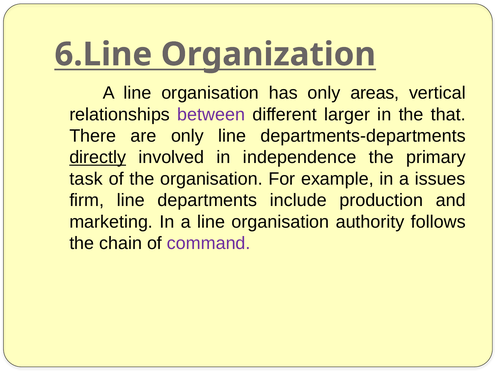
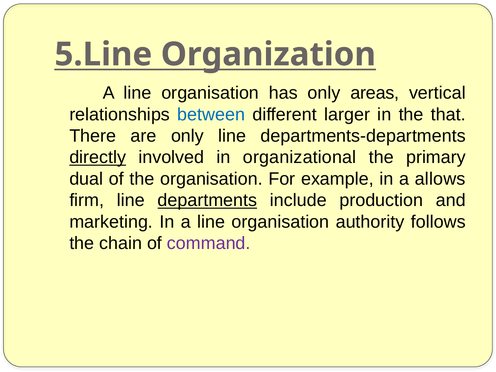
6.Line: 6.Line -> 5.Line (103, 54)
between colour: purple -> blue (211, 114)
independence: independence -> organizational (300, 157)
task: task -> dual (86, 179)
issues: issues -> allows (440, 179)
departments underline: none -> present (207, 200)
